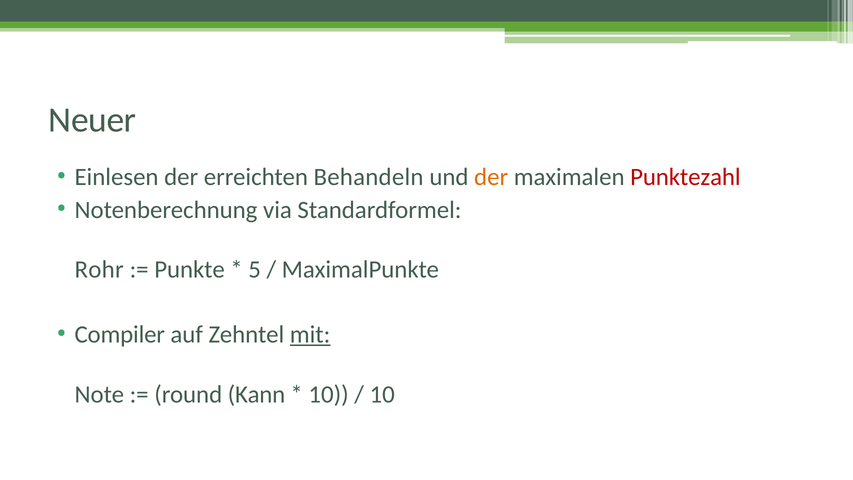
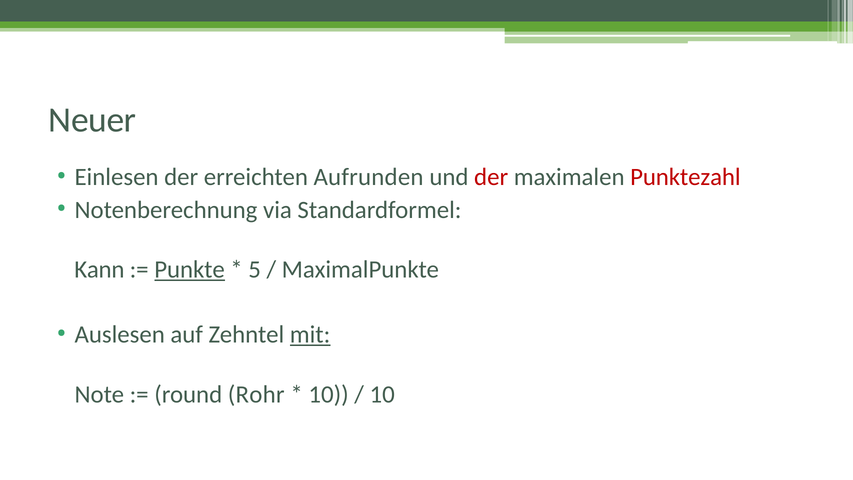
Behandeln: Behandeln -> Aufrunden (369, 177)
der colour: orange -> red (491, 177)
Rohr: Rohr -> Kann (99, 269)
Punkte underline: none -> present (190, 269)
Compiler: Compiler -> Auslesen (120, 335)
Kann: Kann -> Rohr (256, 394)
